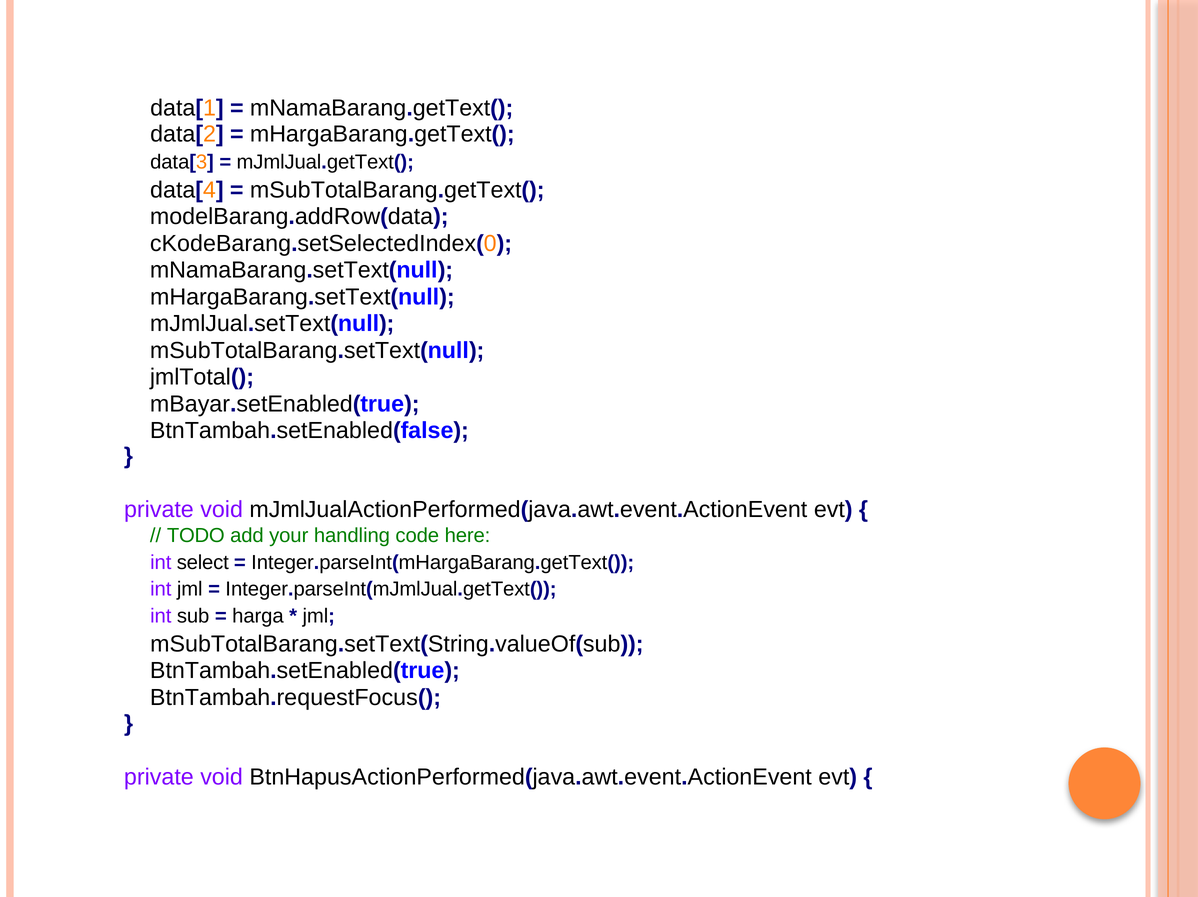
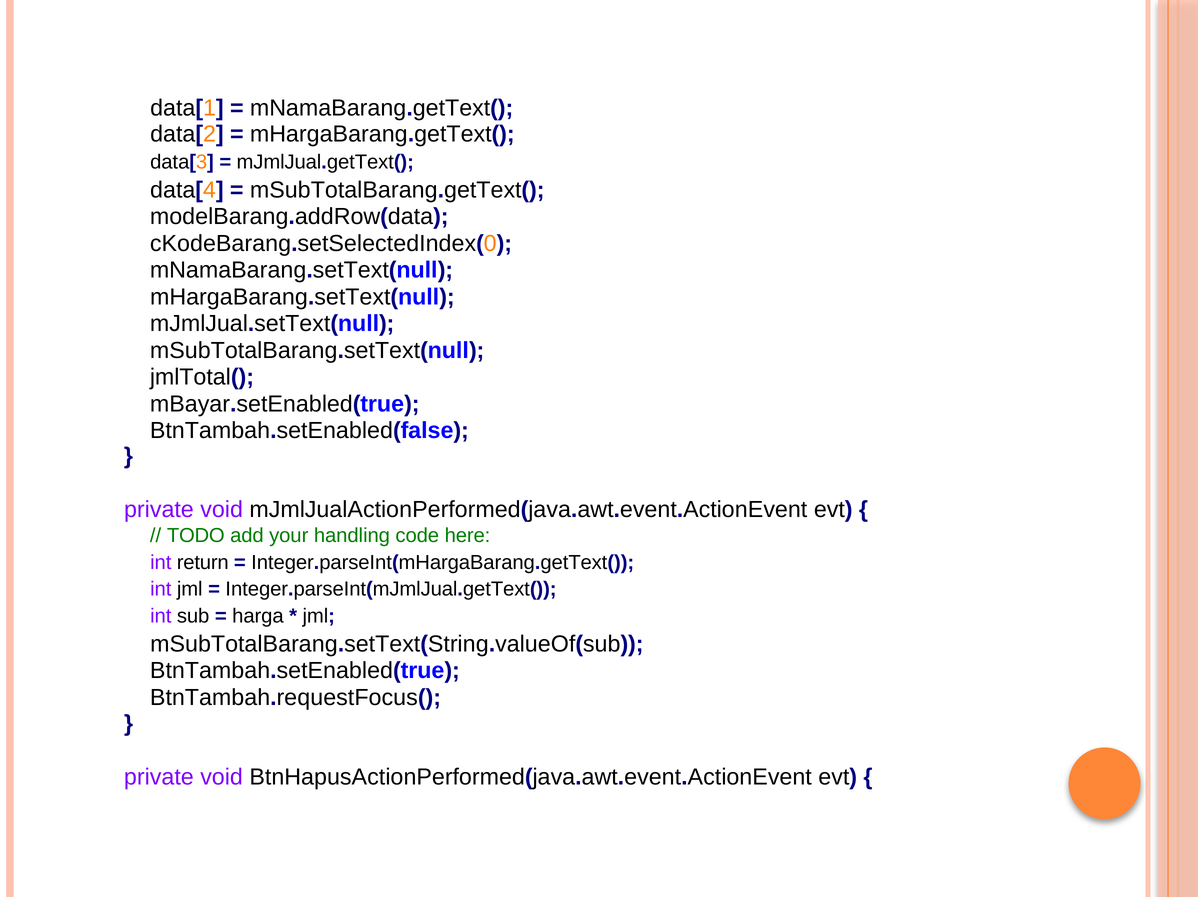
select: select -> return (203, 563)
